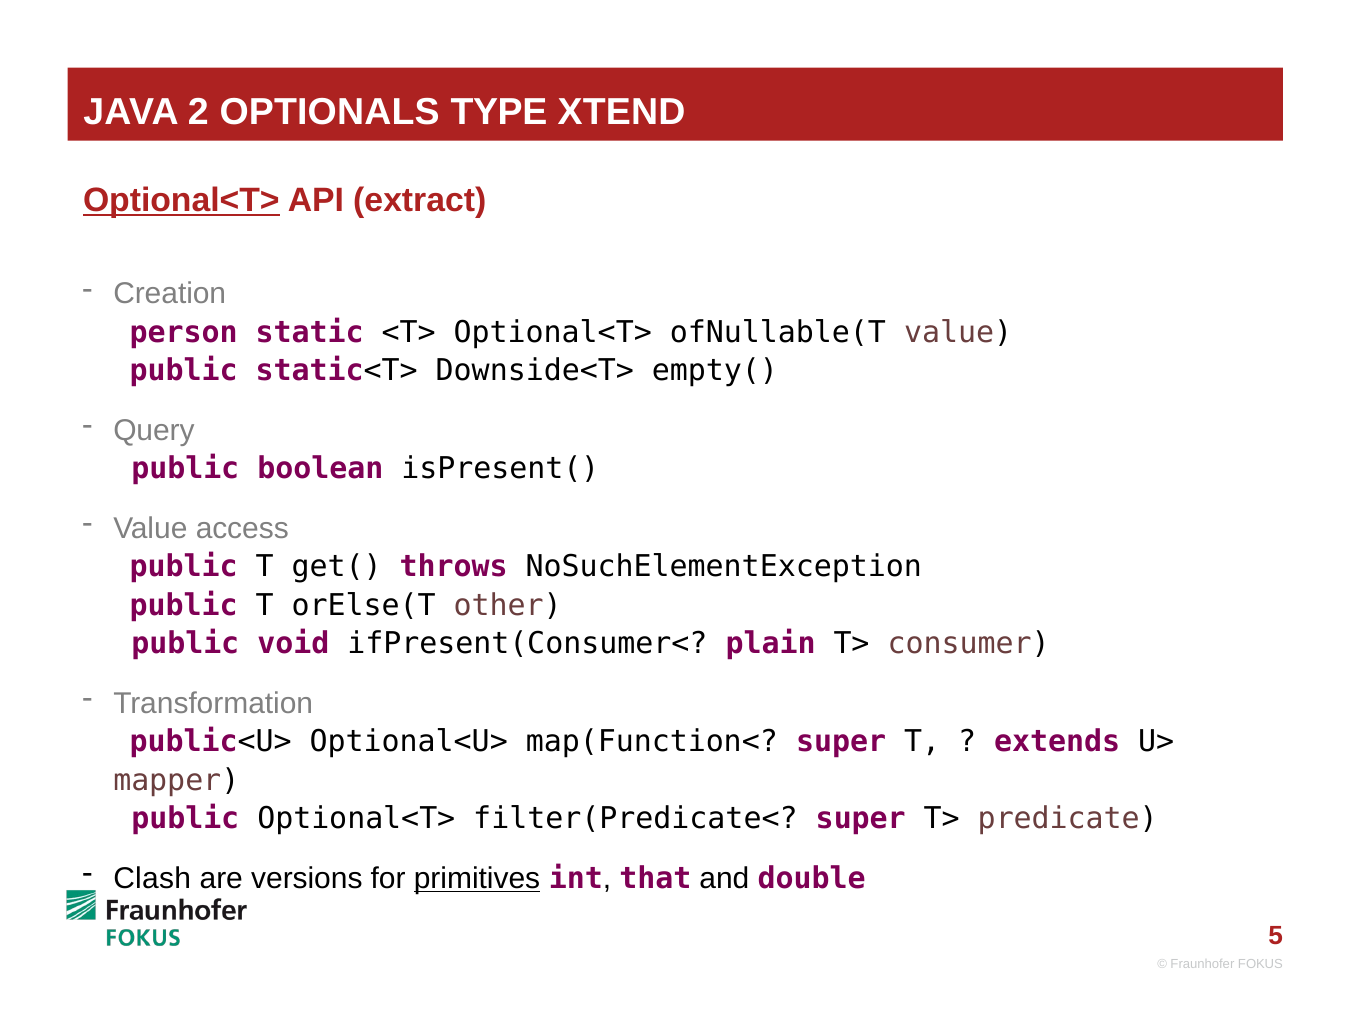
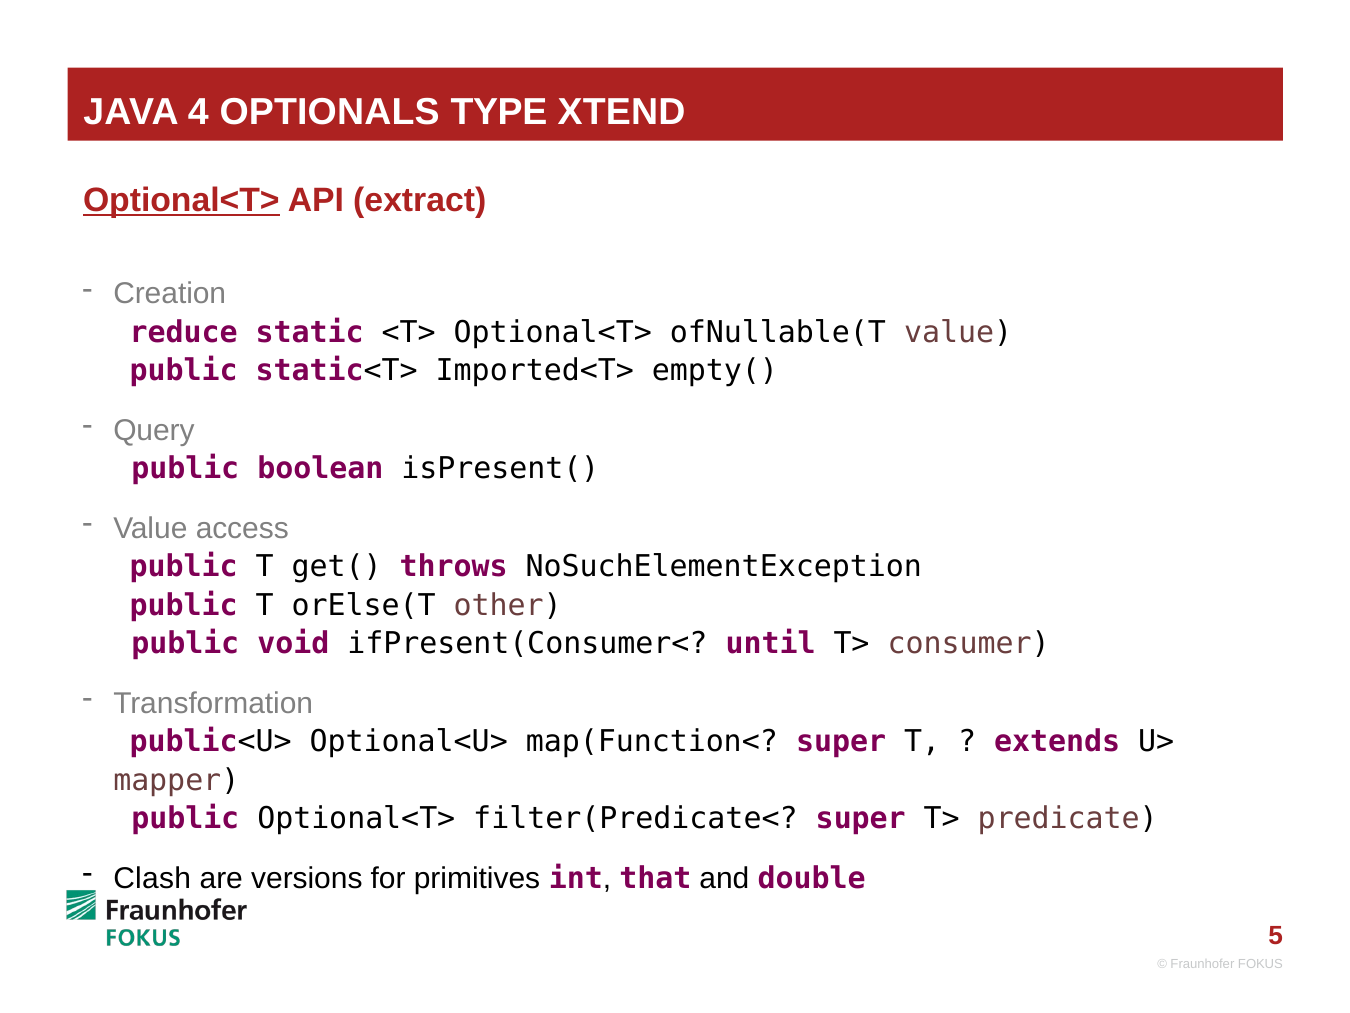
2: 2 -> 4 (198, 112)
person: person -> reduce (184, 332)
Downside<T>: Downside<T> -> Imported<T> (535, 371)
plain: plain -> until (771, 644)
primitives underline: present -> none (477, 878)
